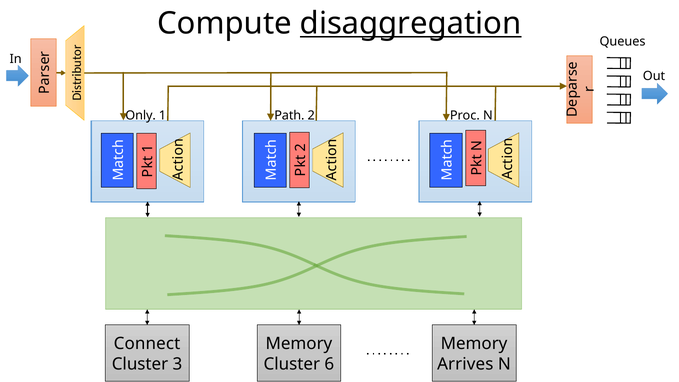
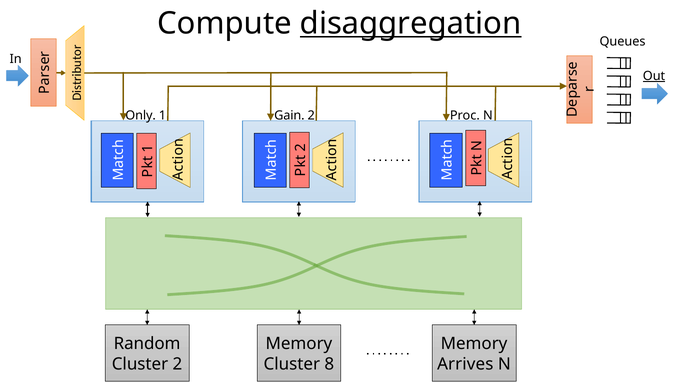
Out underline: none -> present (654, 76)
Path: Path -> Gain (289, 115)
Connect: Connect -> Random (147, 344)
Cluster 3: 3 -> 2 (177, 364)
6: 6 -> 8 (329, 364)
